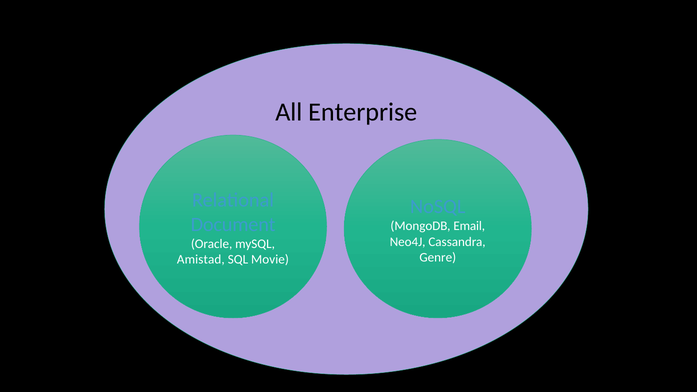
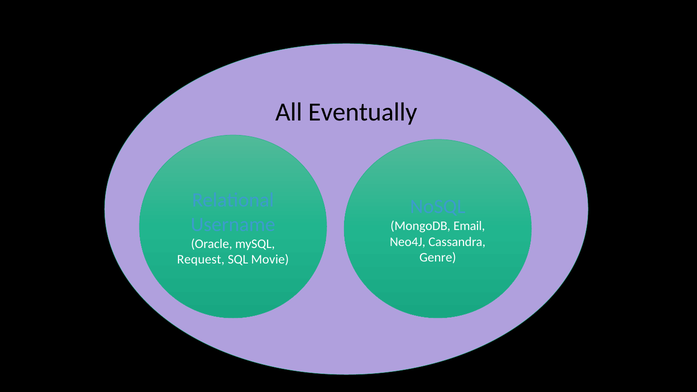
Enterprise: Enterprise -> Eventually (363, 112)
Document: Document -> Username (233, 224)
Amistad: Amistad -> Request (201, 260)
